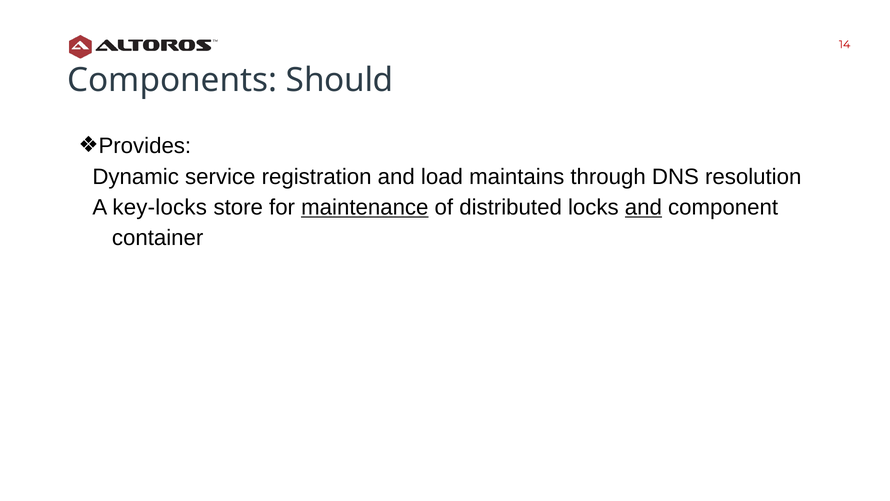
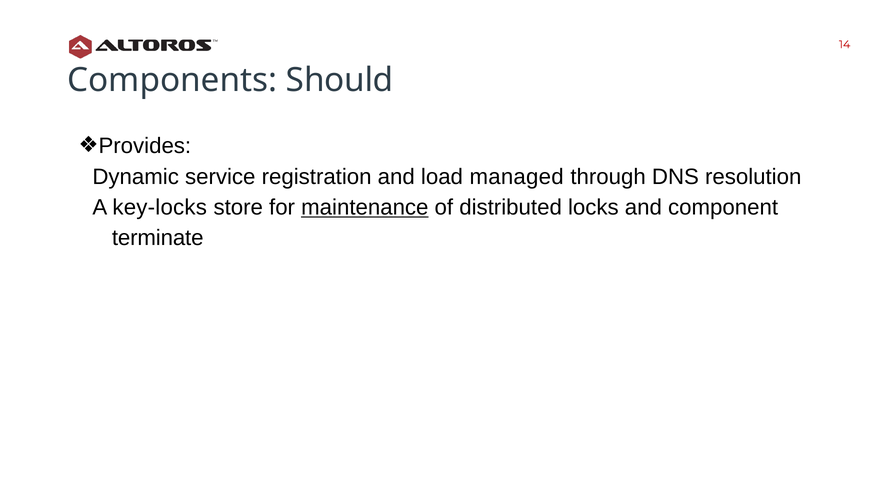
maintains: maintains -> managed (517, 177)
and underline: present -> none (643, 207)
container: container -> terminate (158, 238)
